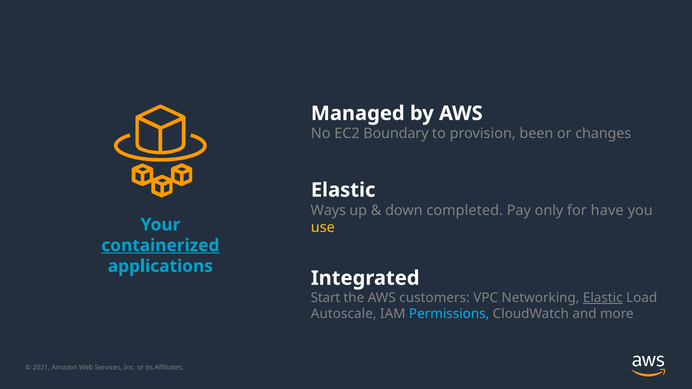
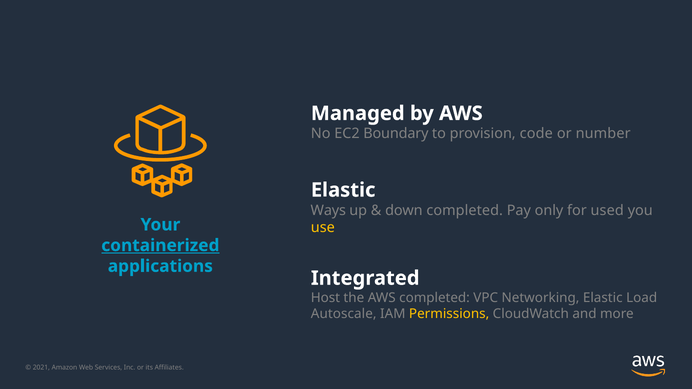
been: been -> code (536, 134)
changes: changes -> number (603, 134)
have: have -> used (607, 211)
Start: Start -> Host (325, 298)
AWS customers: customers -> completed (435, 298)
Elastic underline: present -> none (603, 298)
Permissions colour: light blue -> yellow (449, 314)
